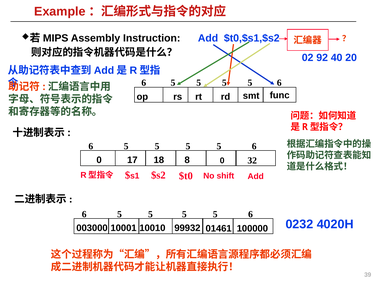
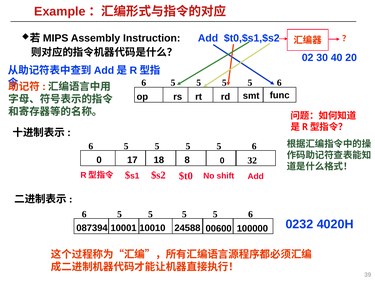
92: 92 -> 30 (322, 57)
003000: 003000 -> 087394 (92, 227)
99932: 99932 -> 24588 (187, 227)
01461: 01461 -> 00600 (219, 228)
